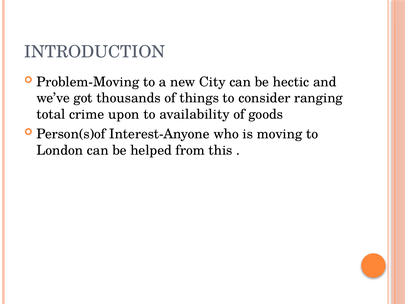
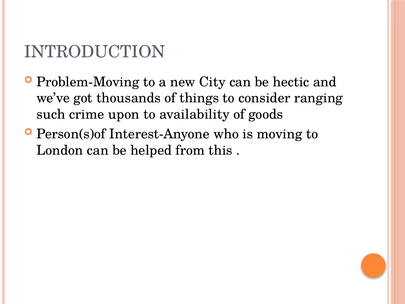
total: total -> such (51, 114)
